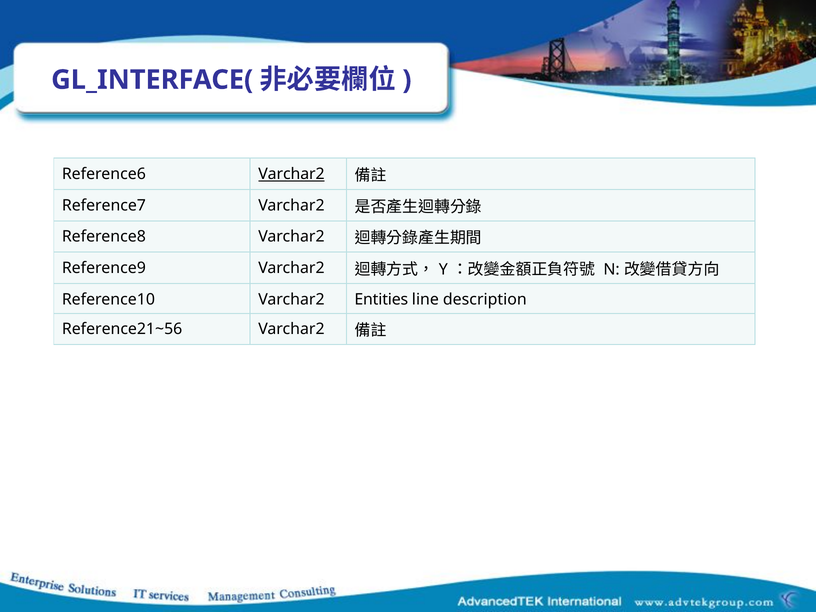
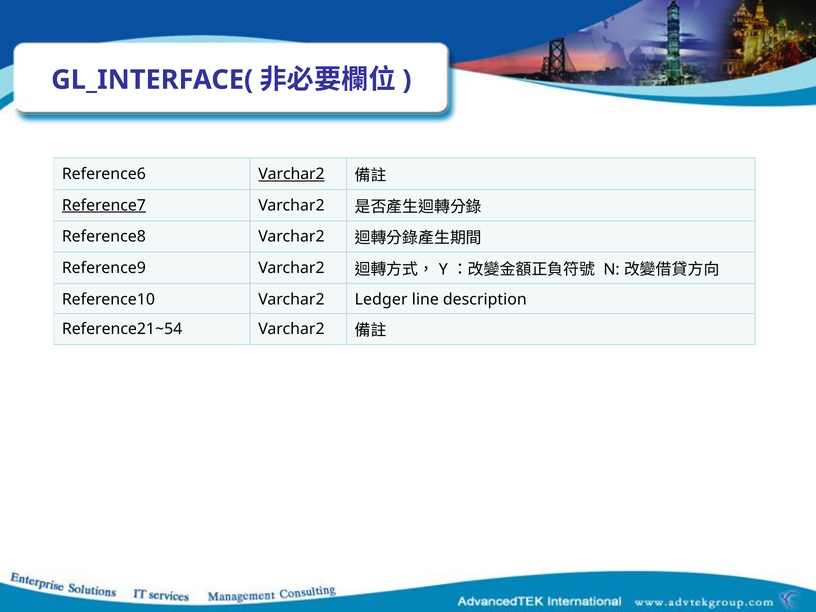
Reference7 underline: none -> present (104, 205)
Entities: Entities -> Ledger (381, 299)
Reference21~56: Reference21~56 -> Reference21~54 (122, 329)
